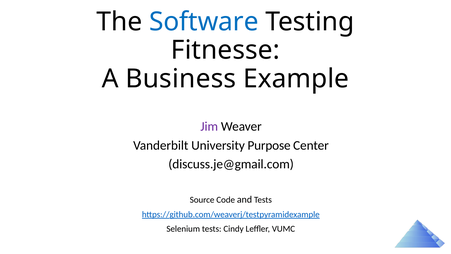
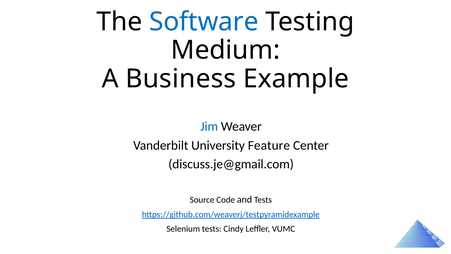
Fitnesse: Fitnesse -> Medium (226, 50)
Jim colour: purple -> blue (209, 126)
Purpose: Purpose -> Feature (269, 145)
